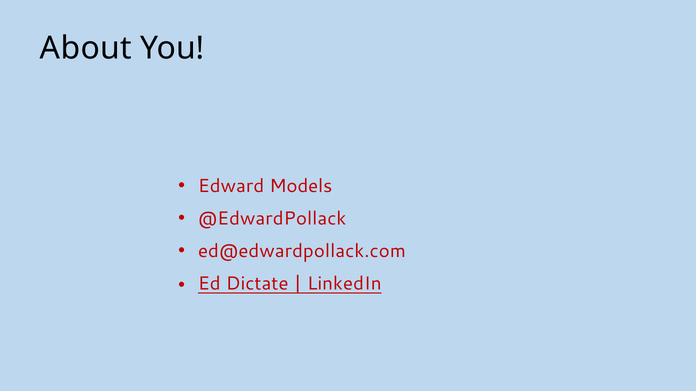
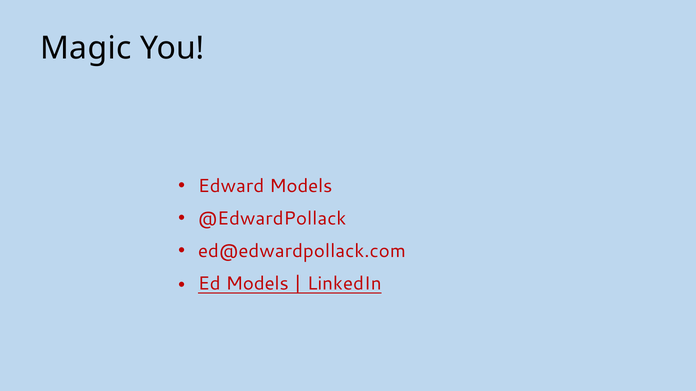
About: About -> Magic (86, 48)
Ed Dictate: Dictate -> Models (257, 284)
